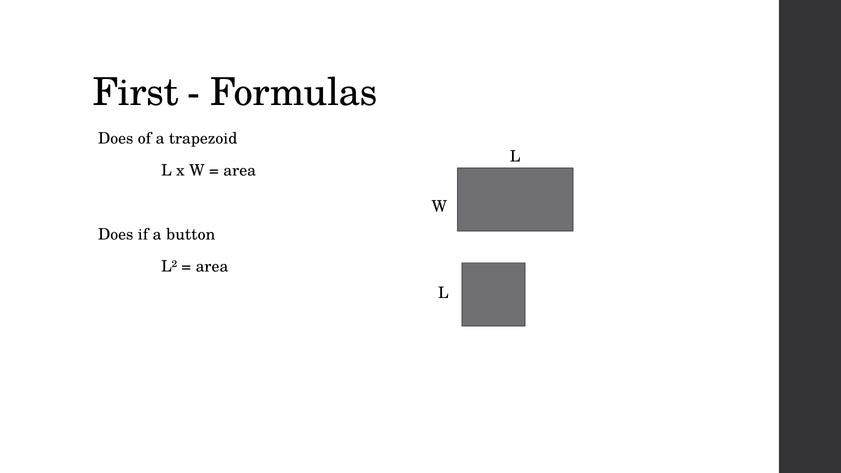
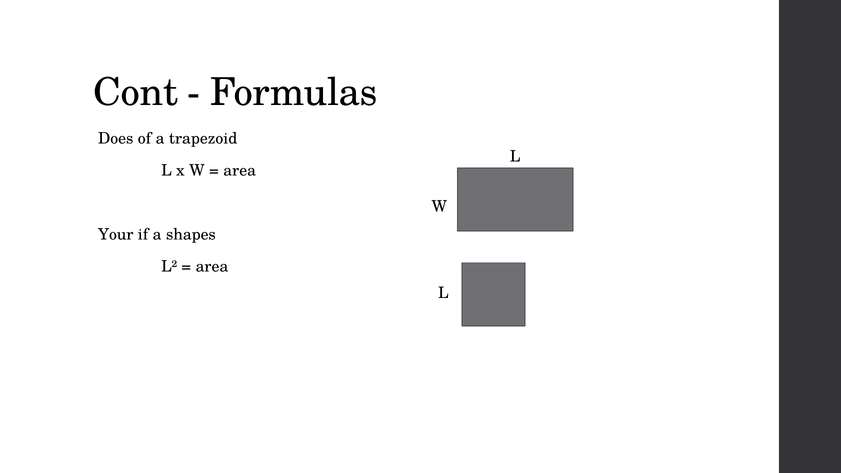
First: First -> Cont (136, 92)
Does: Does -> Your (116, 234)
button: button -> shapes (191, 234)
